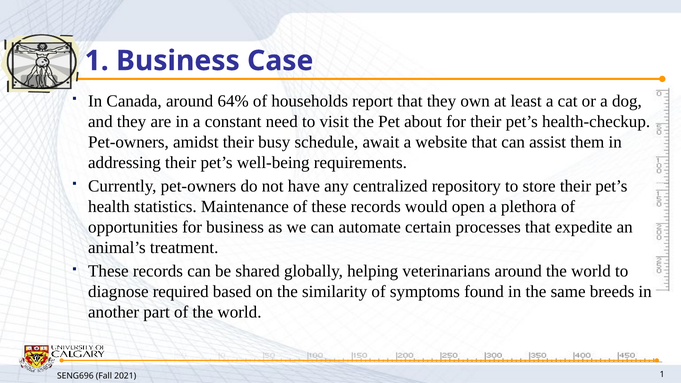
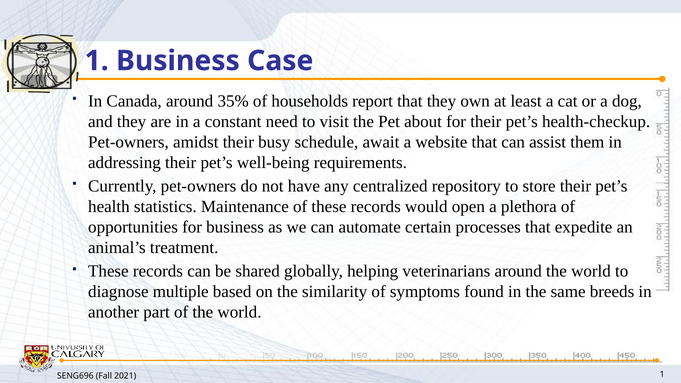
64%: 64% -> 35% (233, 101)
required: required -> multiple (181, 292)
